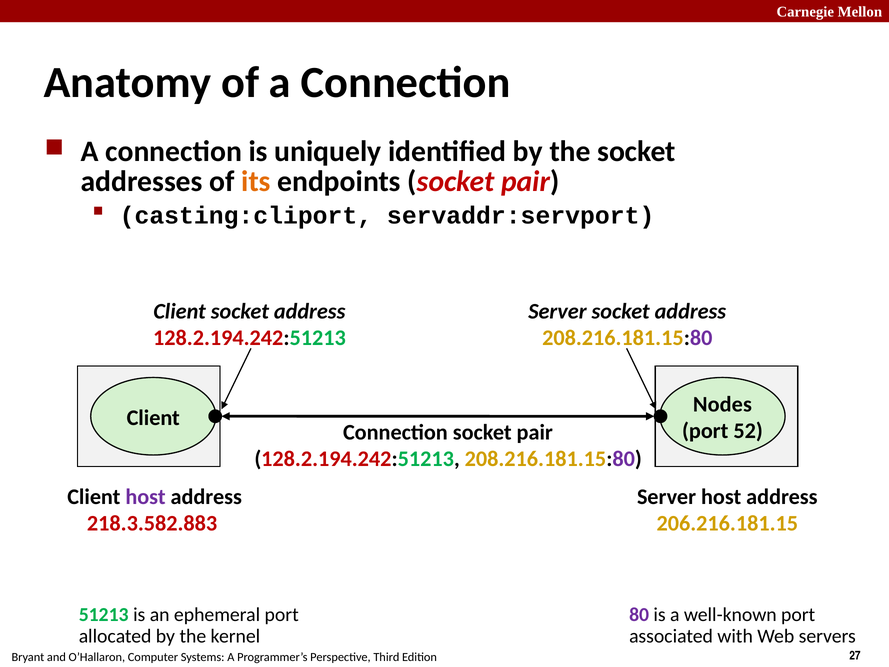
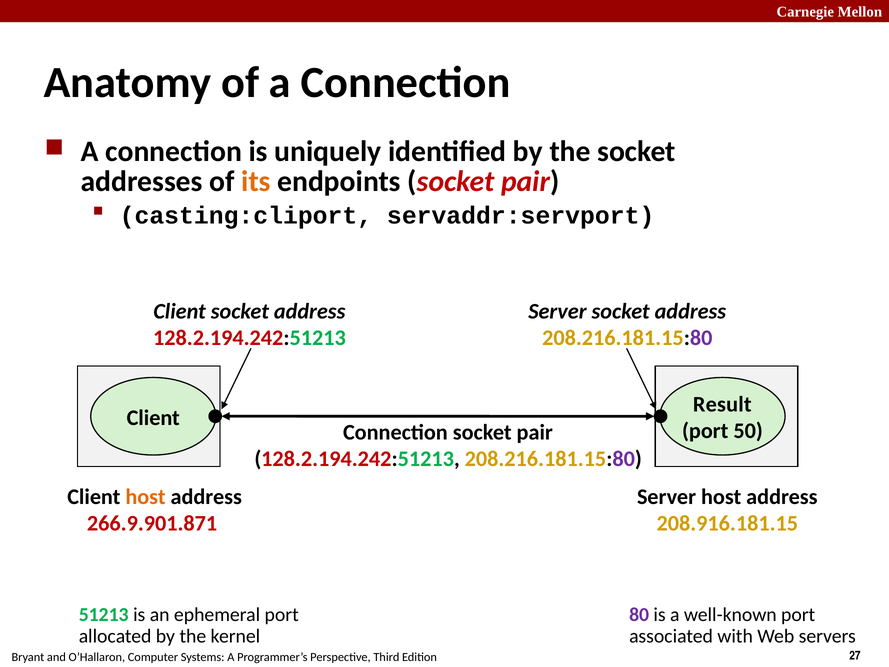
Nodes: Nodes -> Result (722, 404)
52: 52 -> 50 (748, 431)
host colour: purple -> orange (146, 497)
218.3.582.883: 218.3.582.883 -> 266.9.901.871 (152, 523)
206.216.181.15: 206.216.181.15 -> 208.916.181.15 (727, 523)
